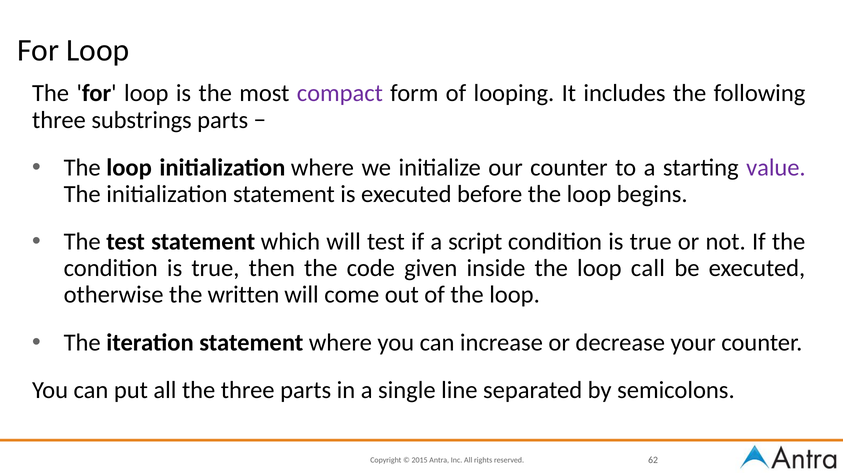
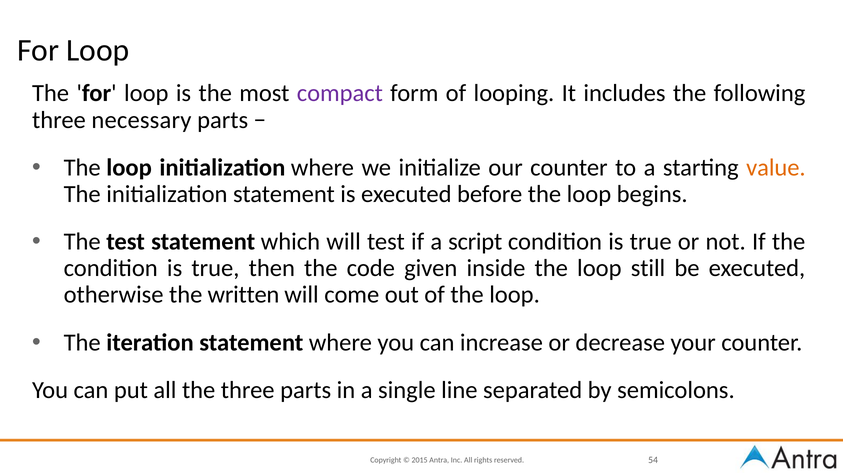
substrings: substrings -> necessary (141, 120)
value colour: purple -> orange (776, 168)
call: call -> still (648, 268)
62: 62 -> 54 (653, 460)
